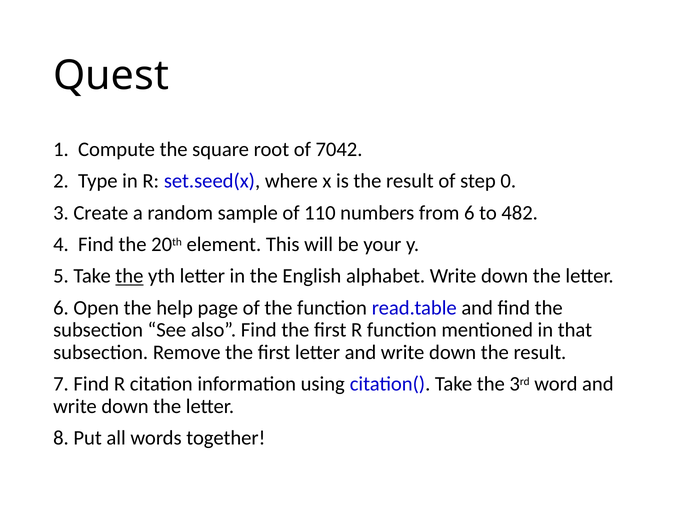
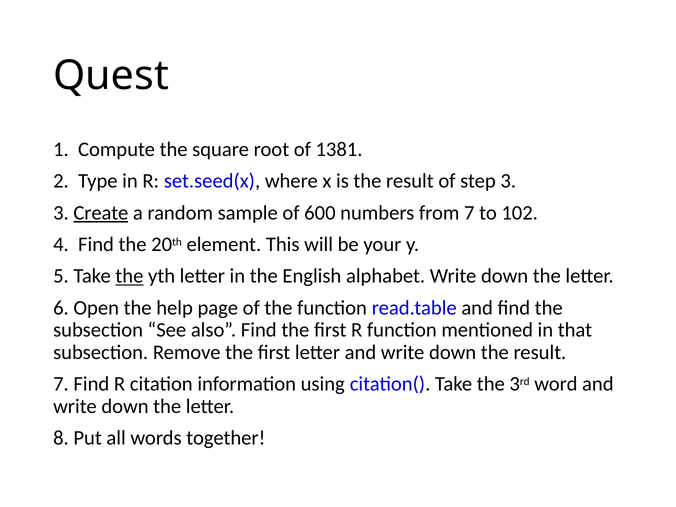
7042: 7042 -> 1381 (339, 149)
step 0: 0 -> 3 (508, 181)
Create underline: none -> present (101, 213)
110: 110 -> 600 (320, 213)
from 6: 6 -> 7 (469, 213)
482: 482 -> 102 (520, 213)
